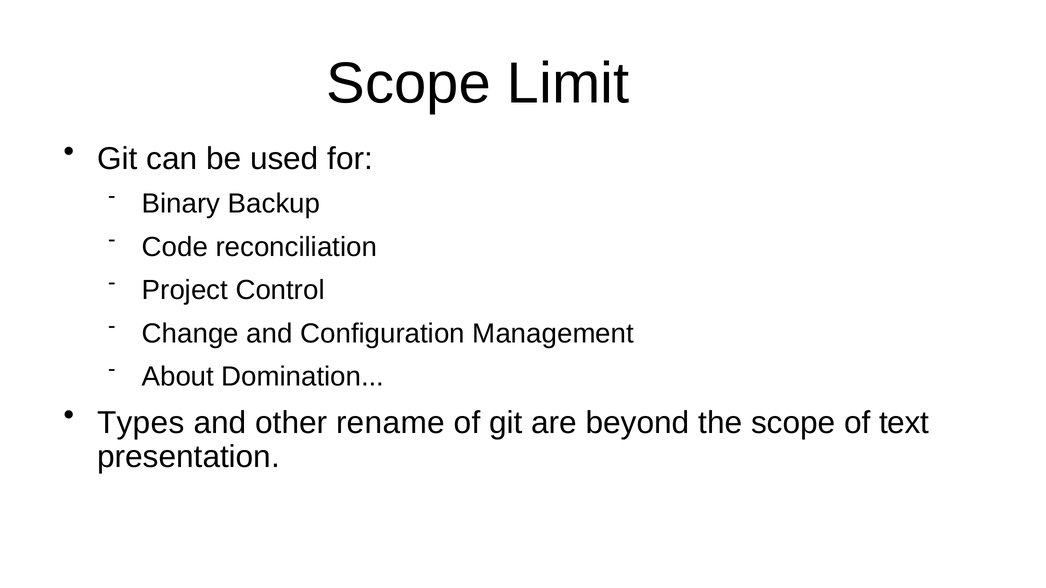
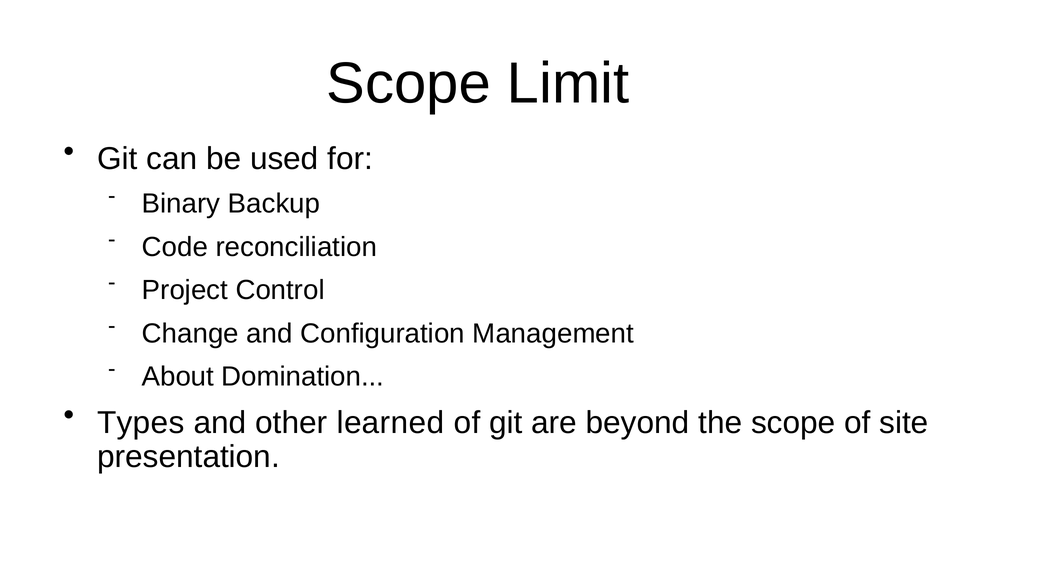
rename: rename -> learned (390, 423)
text: text -> site (904, 423)
